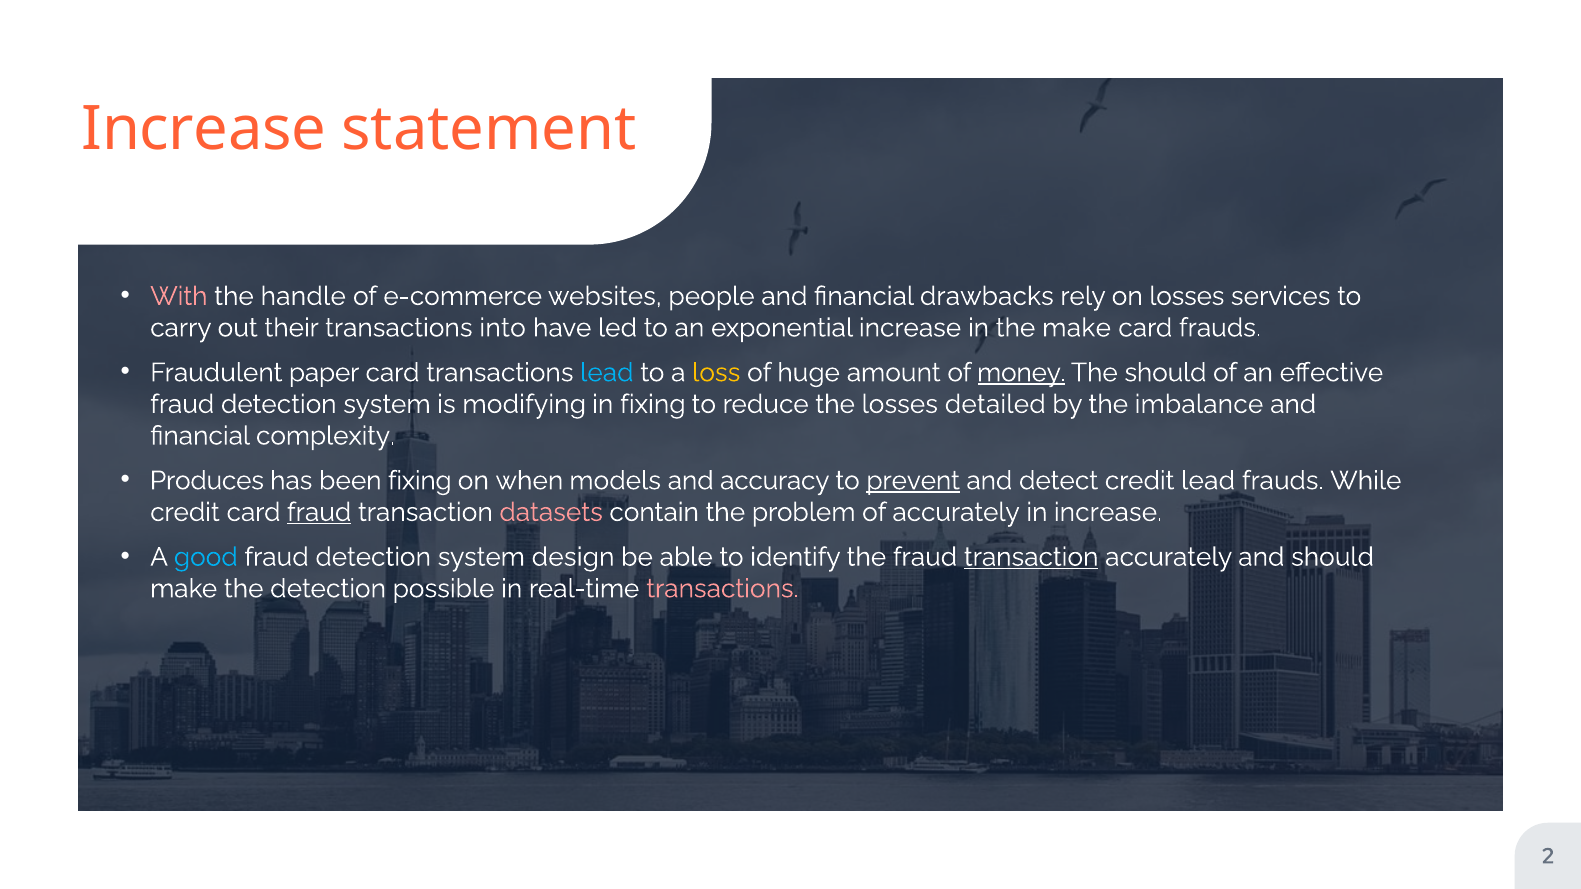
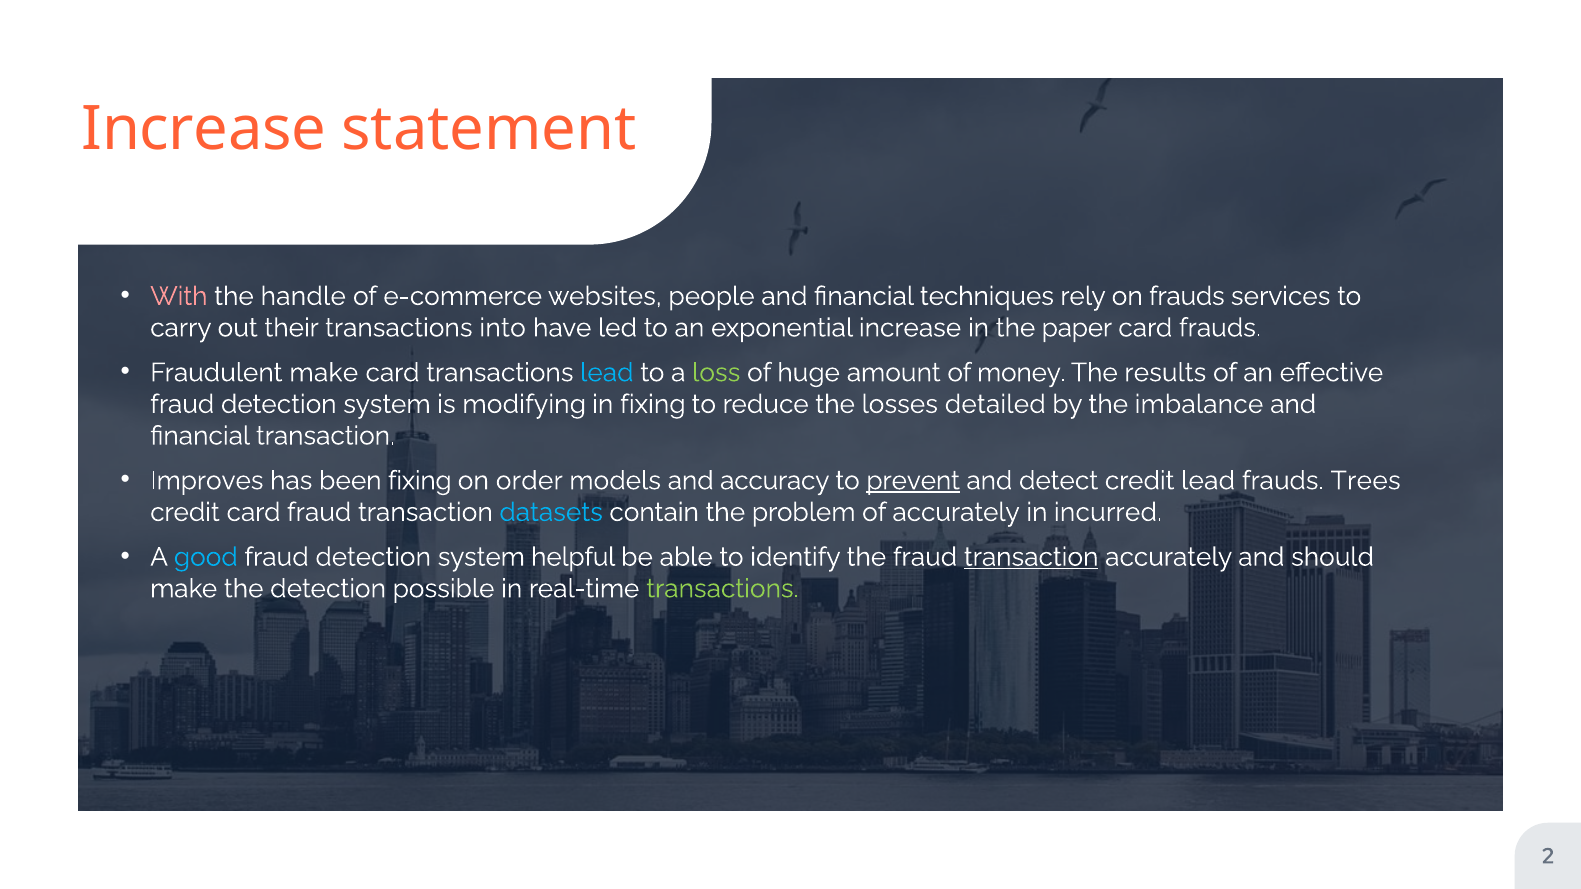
drawbacks: drawbacks -> techniques (987, 296)
on losses: losses -> frauds (1187, 296)
the make: make -> paper (1077, 328)
Fraudulent paper: paper -> make (324, 373)
loss colour: yellow -> light green (716, 373)
money underline: present -> none (1021, 373)
The should: should -> results (1165, 373)
financial complexity: complexity -> transaction (325, 436)
Produces: Produces -> Improves (207, 481)
when: when -> order (529, 481)
While: While -> Trees (1366, 481)
fraud underline: present -> none (319, 512)
datasets colour: pink -> light blue (551, 512)
in increase: increase -> incurred (1108, 512)
design: design -> helpful (573, 557)
transactions colour: pink -> light green (722, 589)
